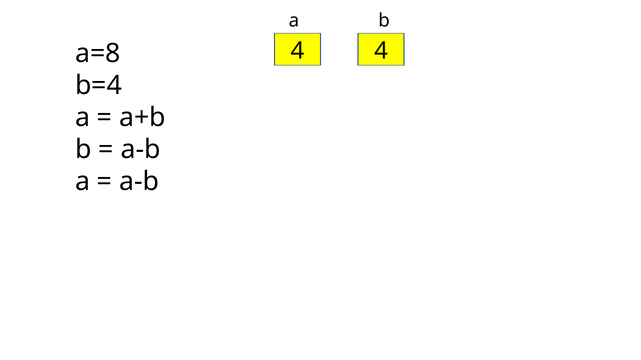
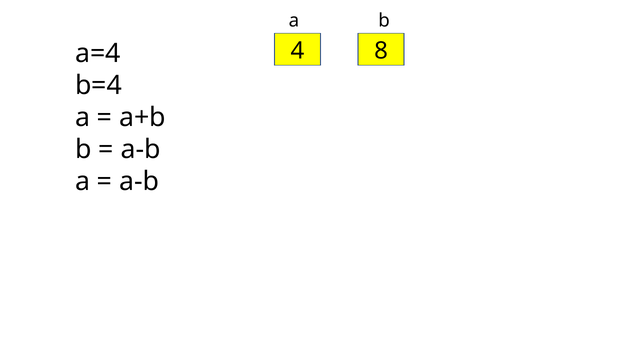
4 4: 4 -> 8 (381, 51)
a=8: a=8 -> a=4 (98, 54)
